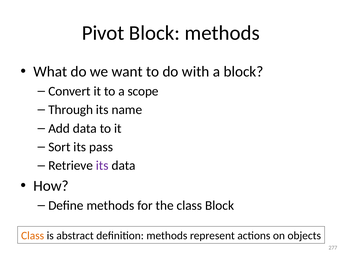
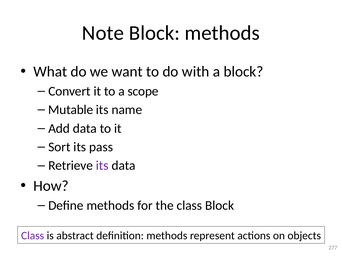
Pivot: Pivot -> Note (103, 33)
Through: Through -> Mutable (71, 110)
Class colour: orange -> purple (33, 236)
